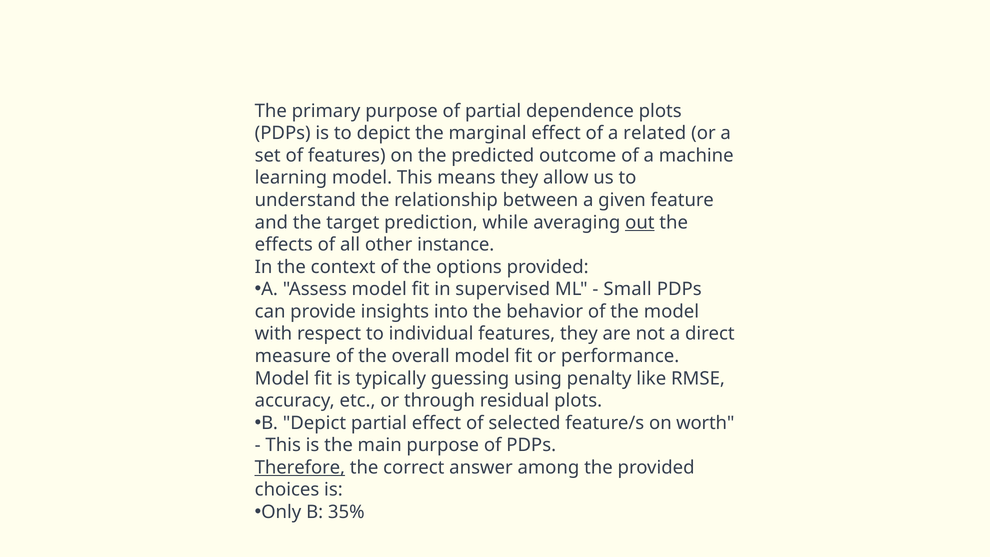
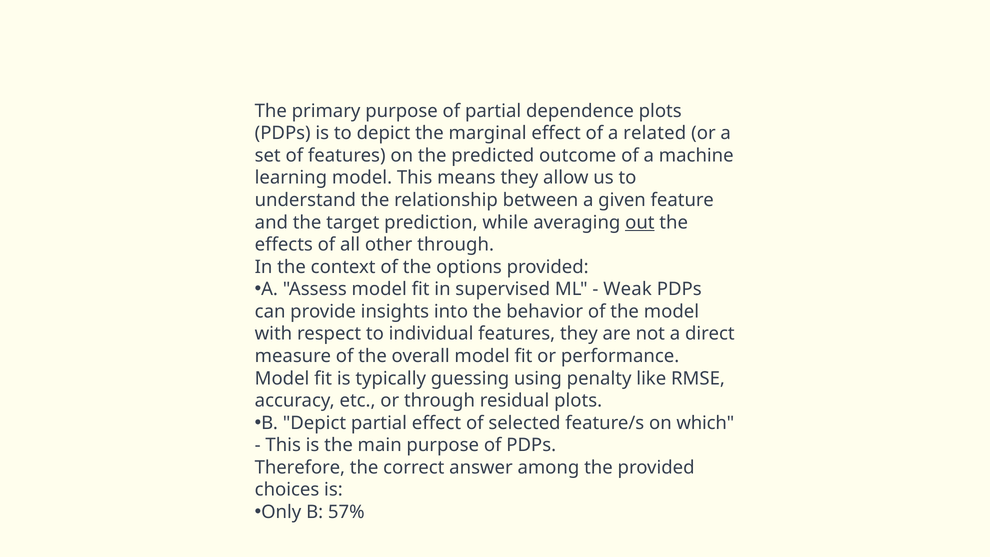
other instance: instance -> through (456, 245)
Small: Small -> Weak (628, 289)
worth: worth -> which (705, 423)
Therefore underline: present -> none (300, 467)
35%: 35% -> 57% (346, 512)
